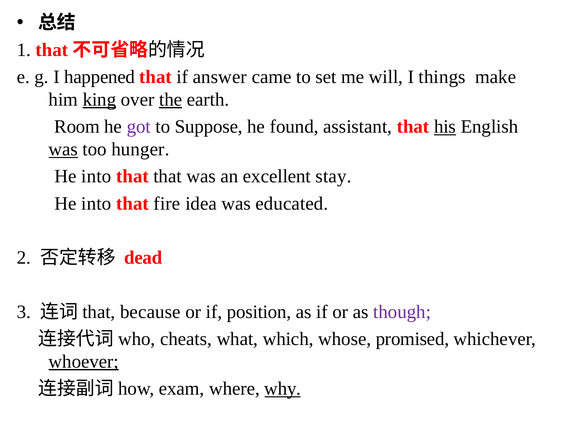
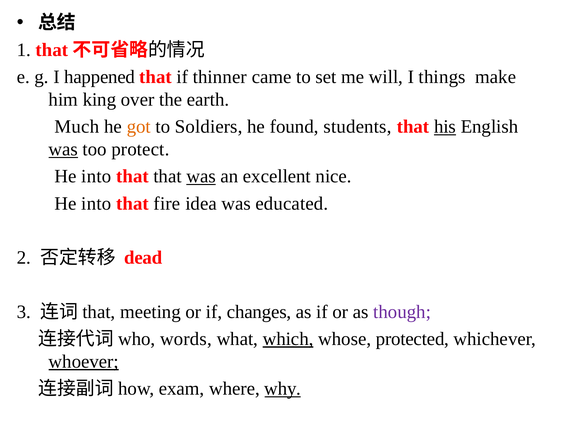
answer: answer -> thinner (220, 77)
king underline: present -> none (99, 99)
the underline: present -> none (171, 99)
Room: Room -> Much (77, 126)
got colour: purple -> orange (139, 126)
Suppose: Suppose -> Soldiers (209, 126)
assistant: assistant -> students (358, 126)
hunger: hunger -> protect (140, 149)
was underline: none -> present (201, 176)
stay: stay -> nice (334, 176)
because: because -> meeting (150, 311)
position: position -> changes (259, 311)
cheats: cheats -> words (186, 338)
which underline: none -> present (288, 338)
promised: promised -> protected (412, 338)
